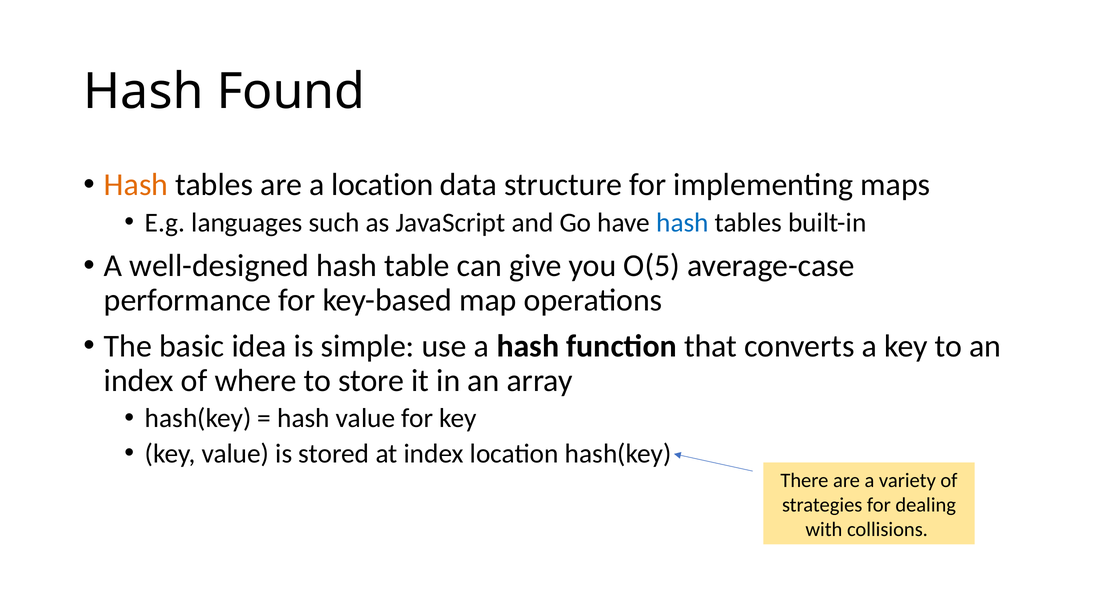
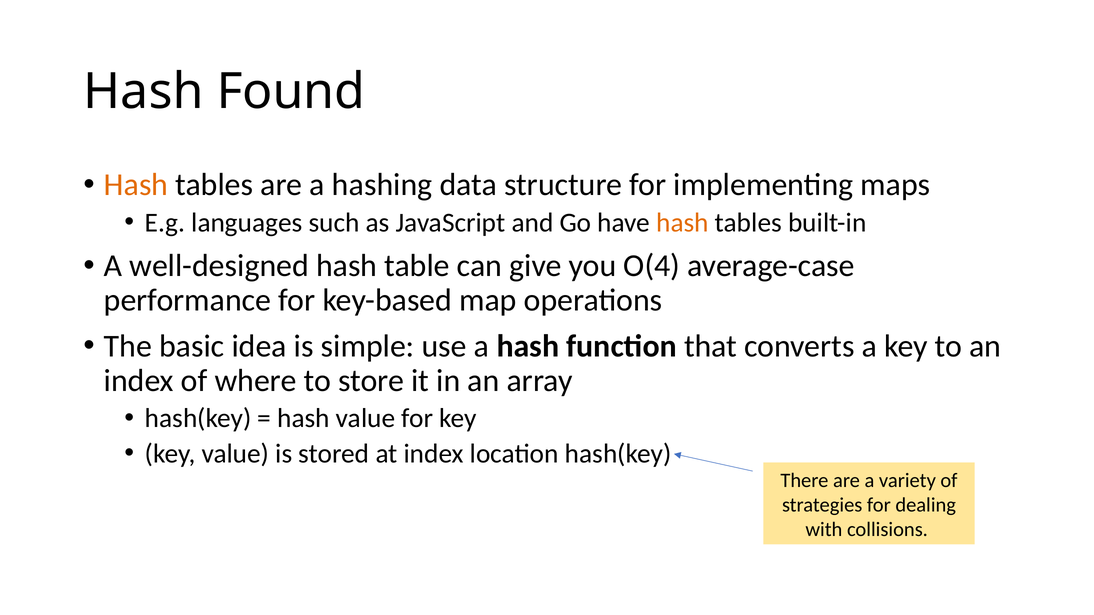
a location: location -> hashing (382, 185)
hash colour: blue -> orange (683, 223)
O(5: O(5 -> O(4 (652, 266)
